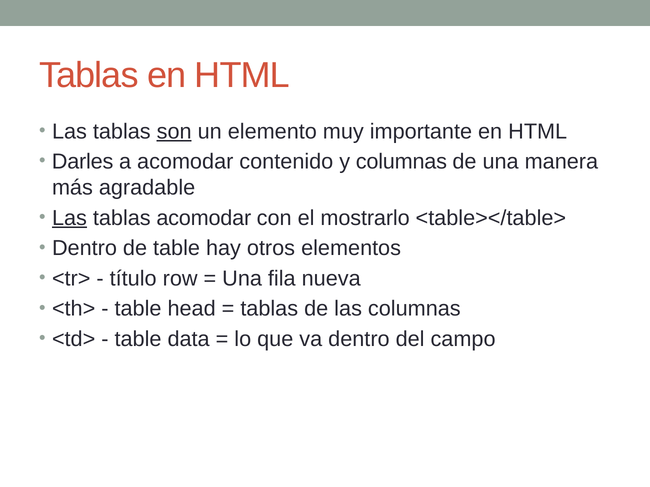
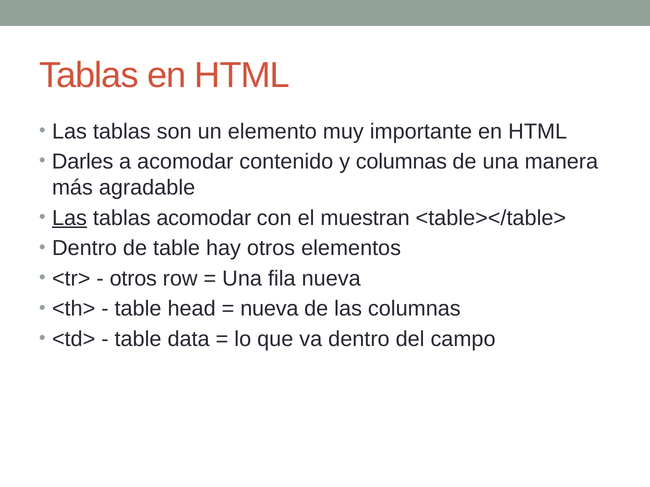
son underline: present -> none (174, 132)
mostrarlo: mostrarlo -> muestran (365, 218)
título: título -> otros (133, 279)
tablas: tablas -> nueva (269, 309)
